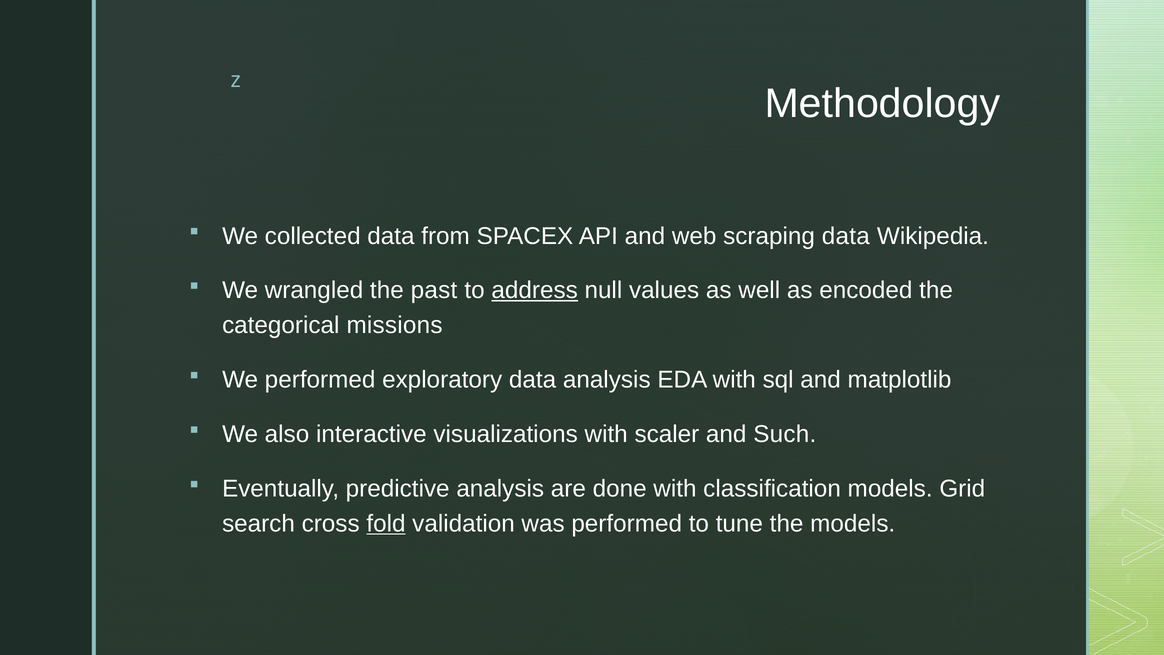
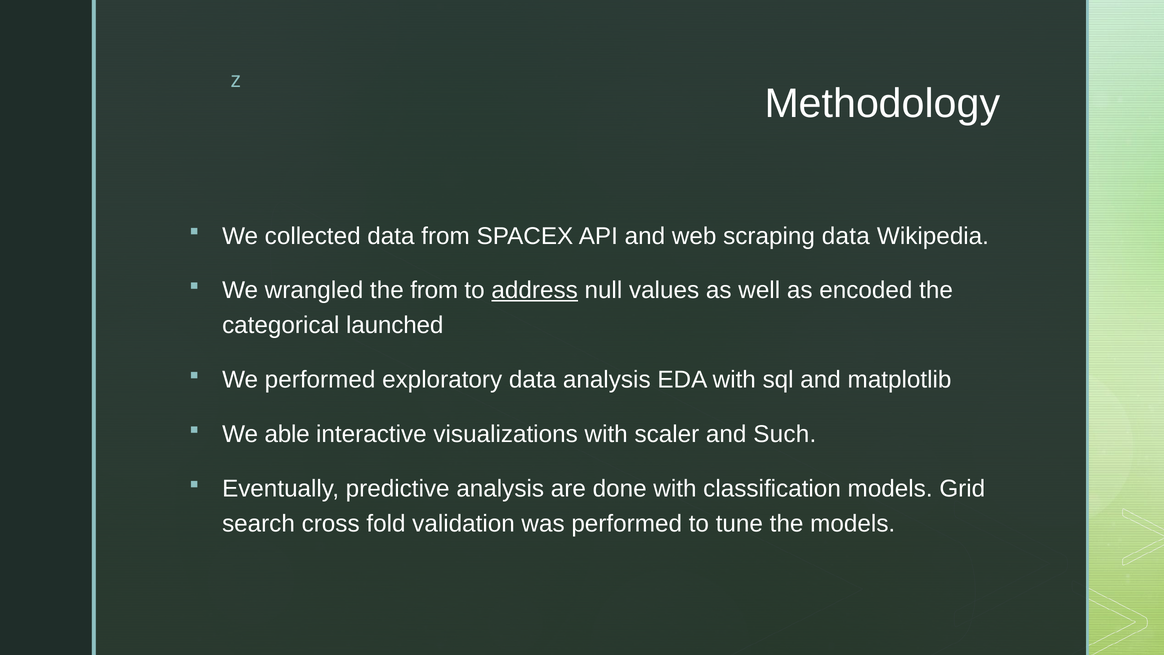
the past: past -> from (434, 290)
missions: missions -> launched (395, 325)
also: also -> able (287, 434)
fold underline: present -> none (386, 523)
